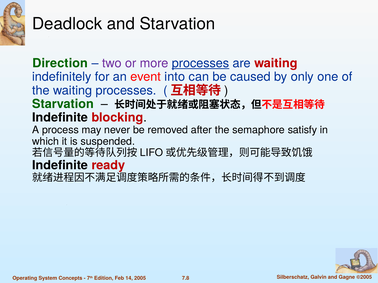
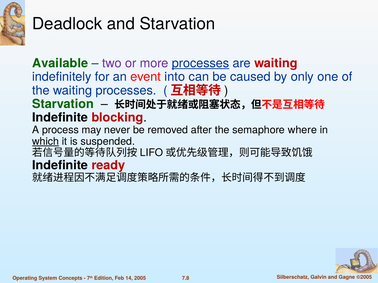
Direction: Direction -> Available (60, 63)
satisfy: satisfy -> where (302, 130)
which underline: none -> present (46, 142)
